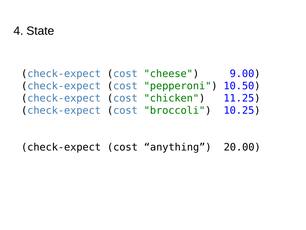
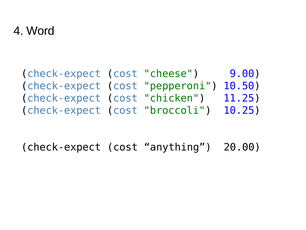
State: State -> Word (40, 31)
